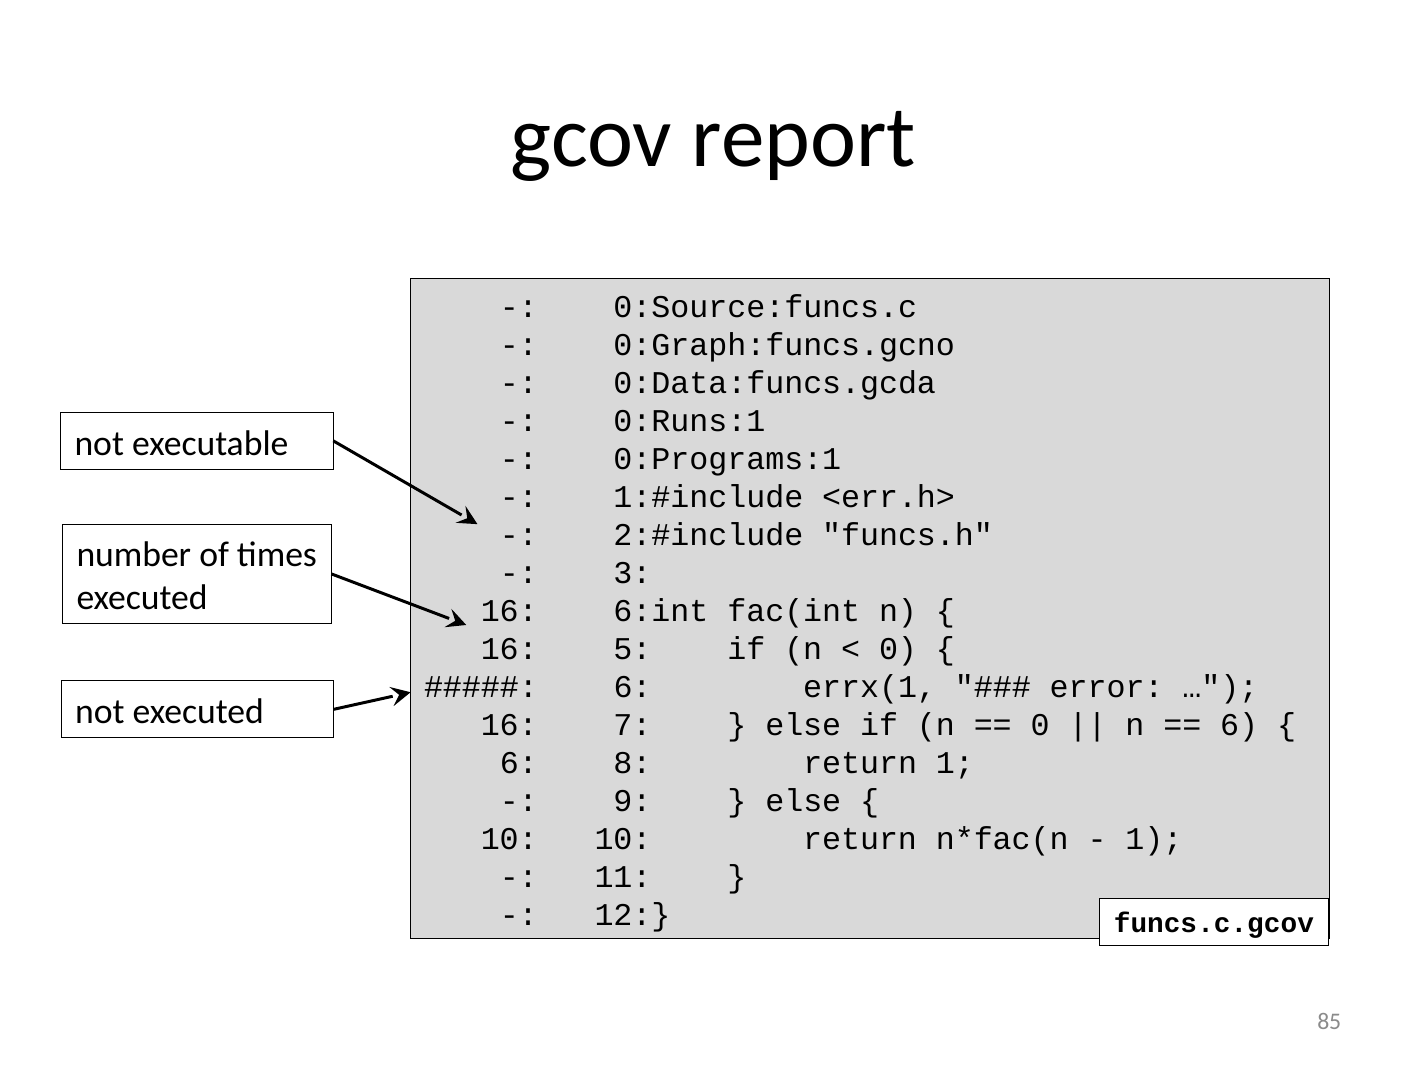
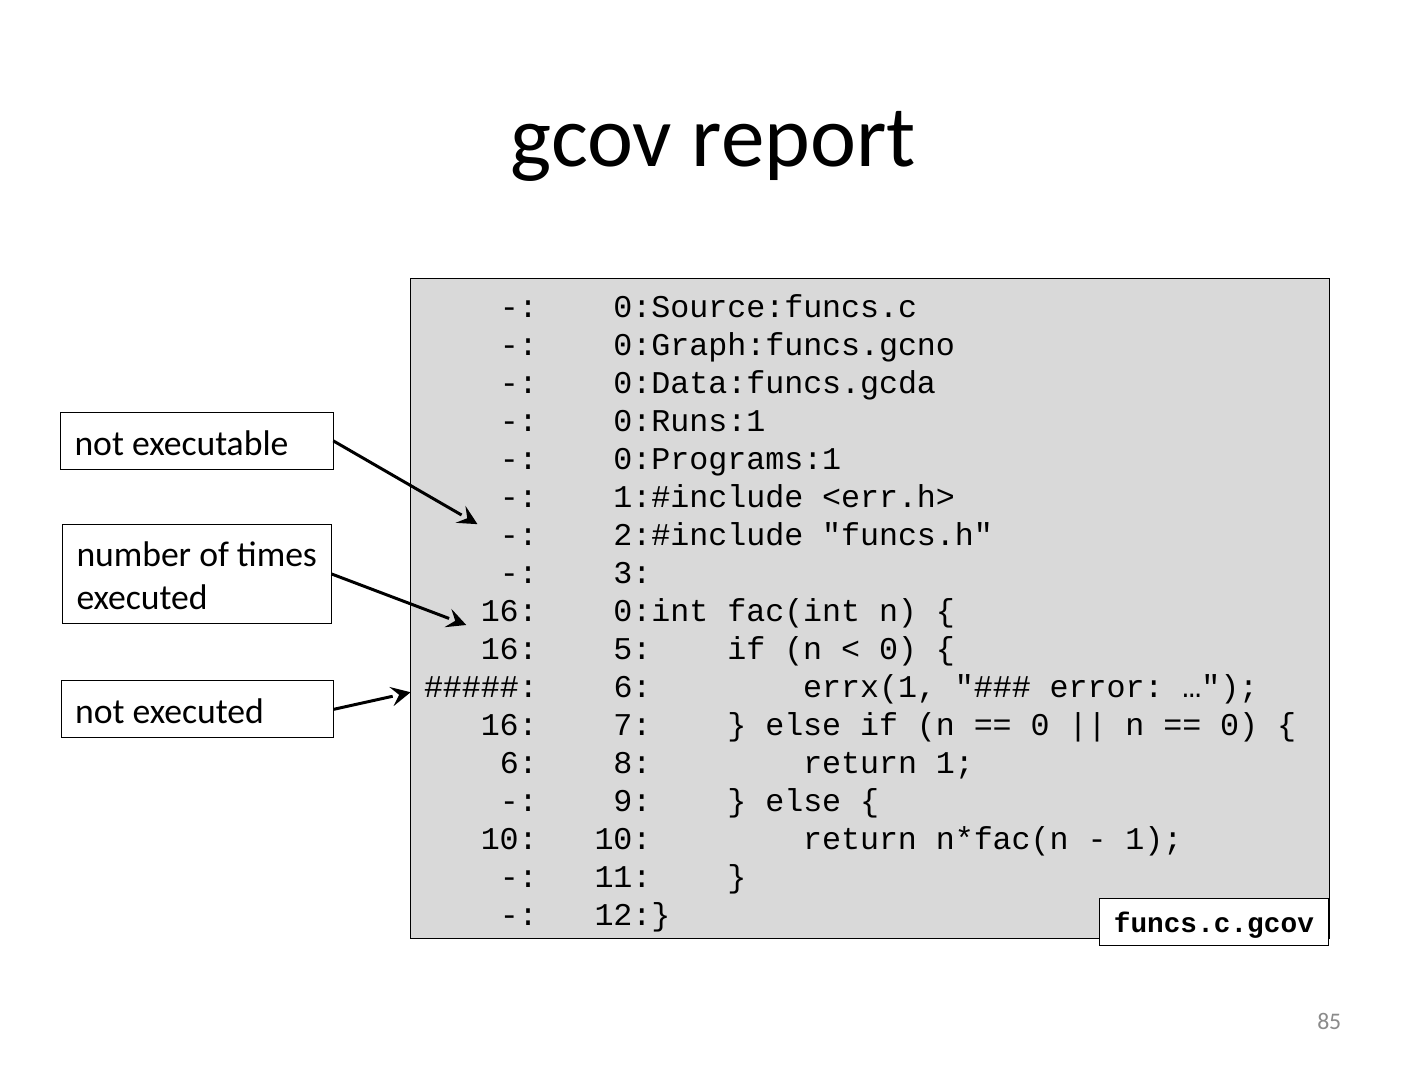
6:int: 6:int -> 0:int (661, 611)
6: 6 -> 0 (1239, 725)
